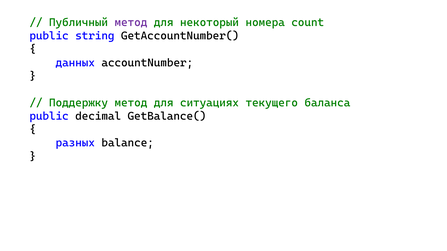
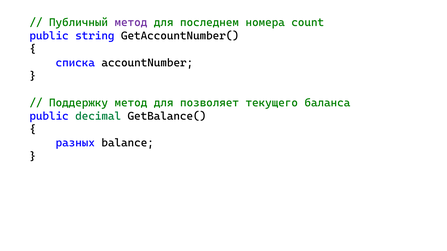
некоторый: некоторый -> последнем (210, 23)
данных: данных -> списка (75, 63)
ситуациях: ситуациях -> позволяет (210, 103)
decimal colour: black -> green (98, 116)
